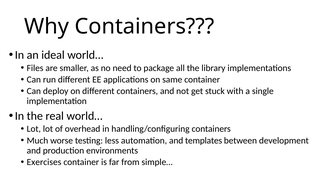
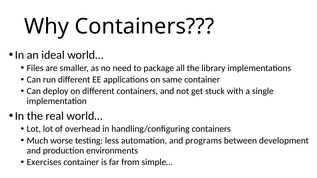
templates: templates -> programs (204, 141)
